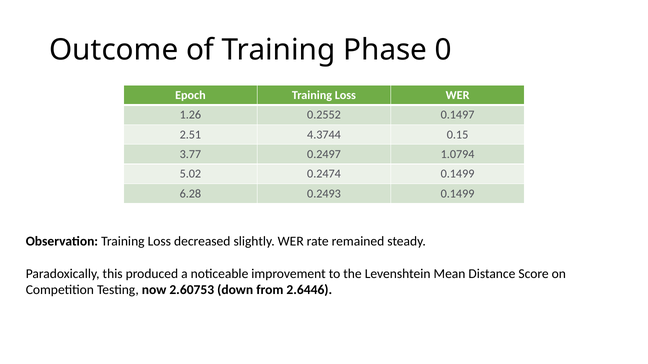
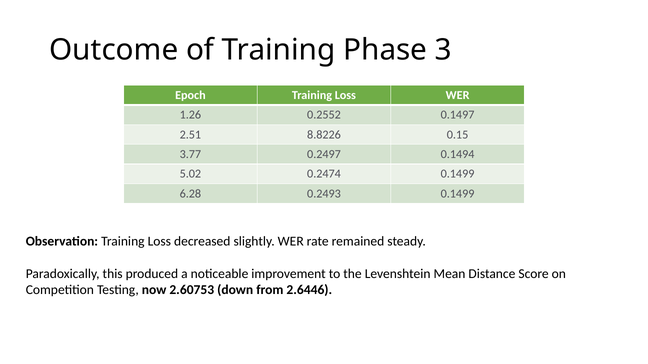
0: 0 -> 3 (443, 50)
4.3744: 4.3744 -> 8.8226 (324, 135)
1.0794: 1.0794 -> 0.1494 (458, 155)
